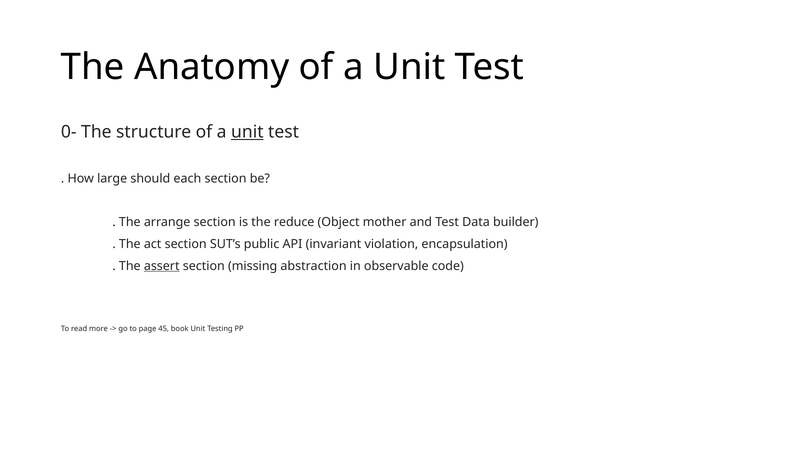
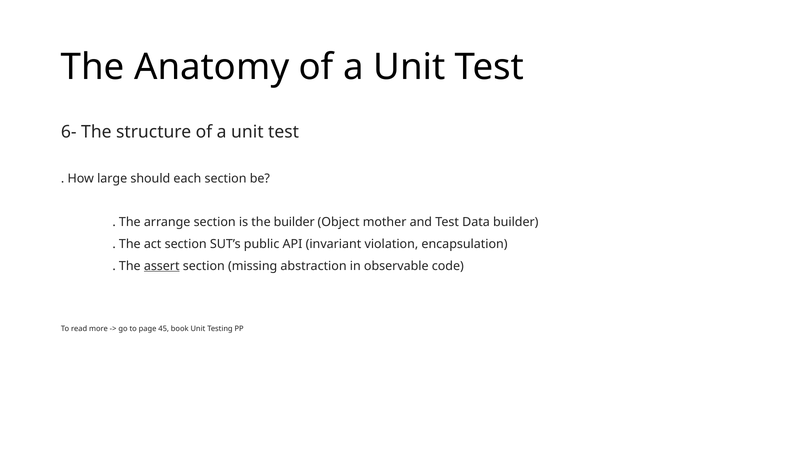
0-: 0- -> 6- (69, 132)
unit underline: present -> none (247, 132)
the reduce: reduce -> builder (294, 222)
